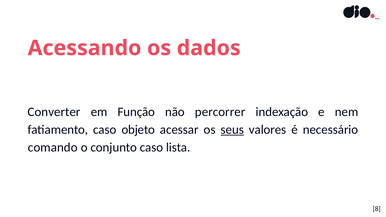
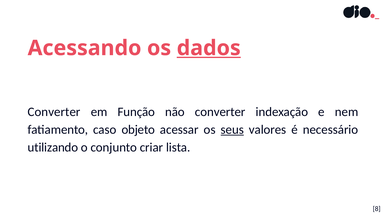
dados underline: none -> present (209, 48)
não percorrer: percorrer -> converter (220, 112)
comando: comando -> utilizando (53, 147)
conjunto caso: caso -> criar (151, 147)
